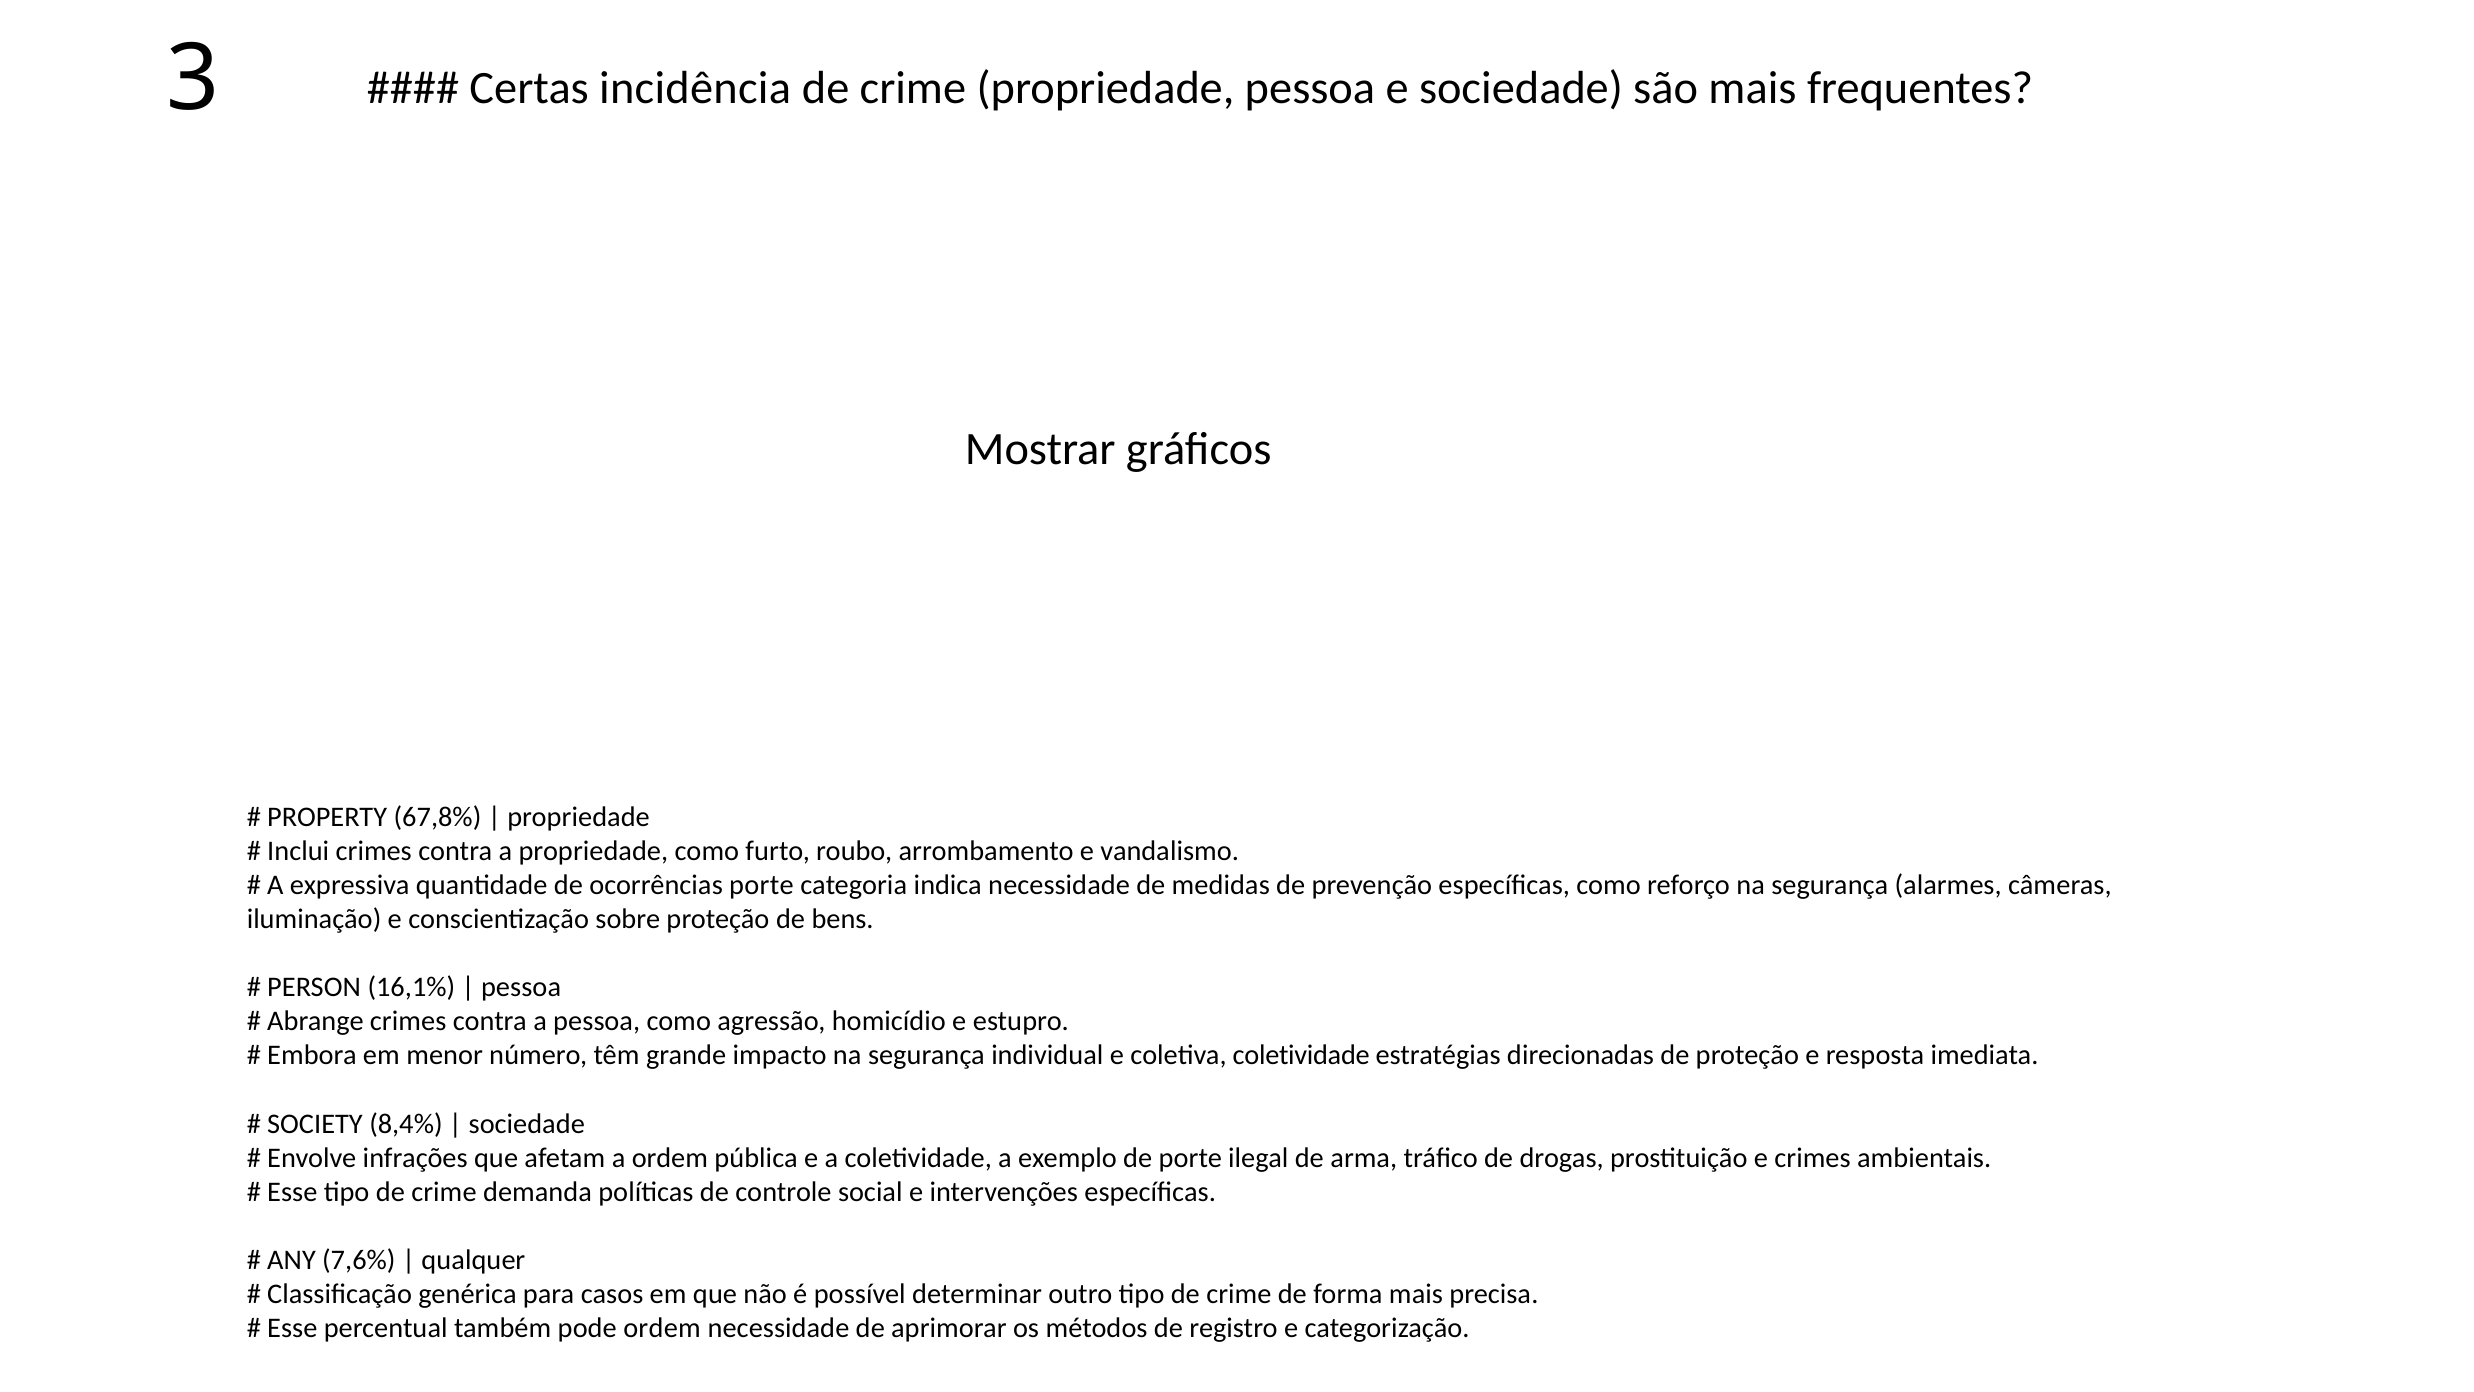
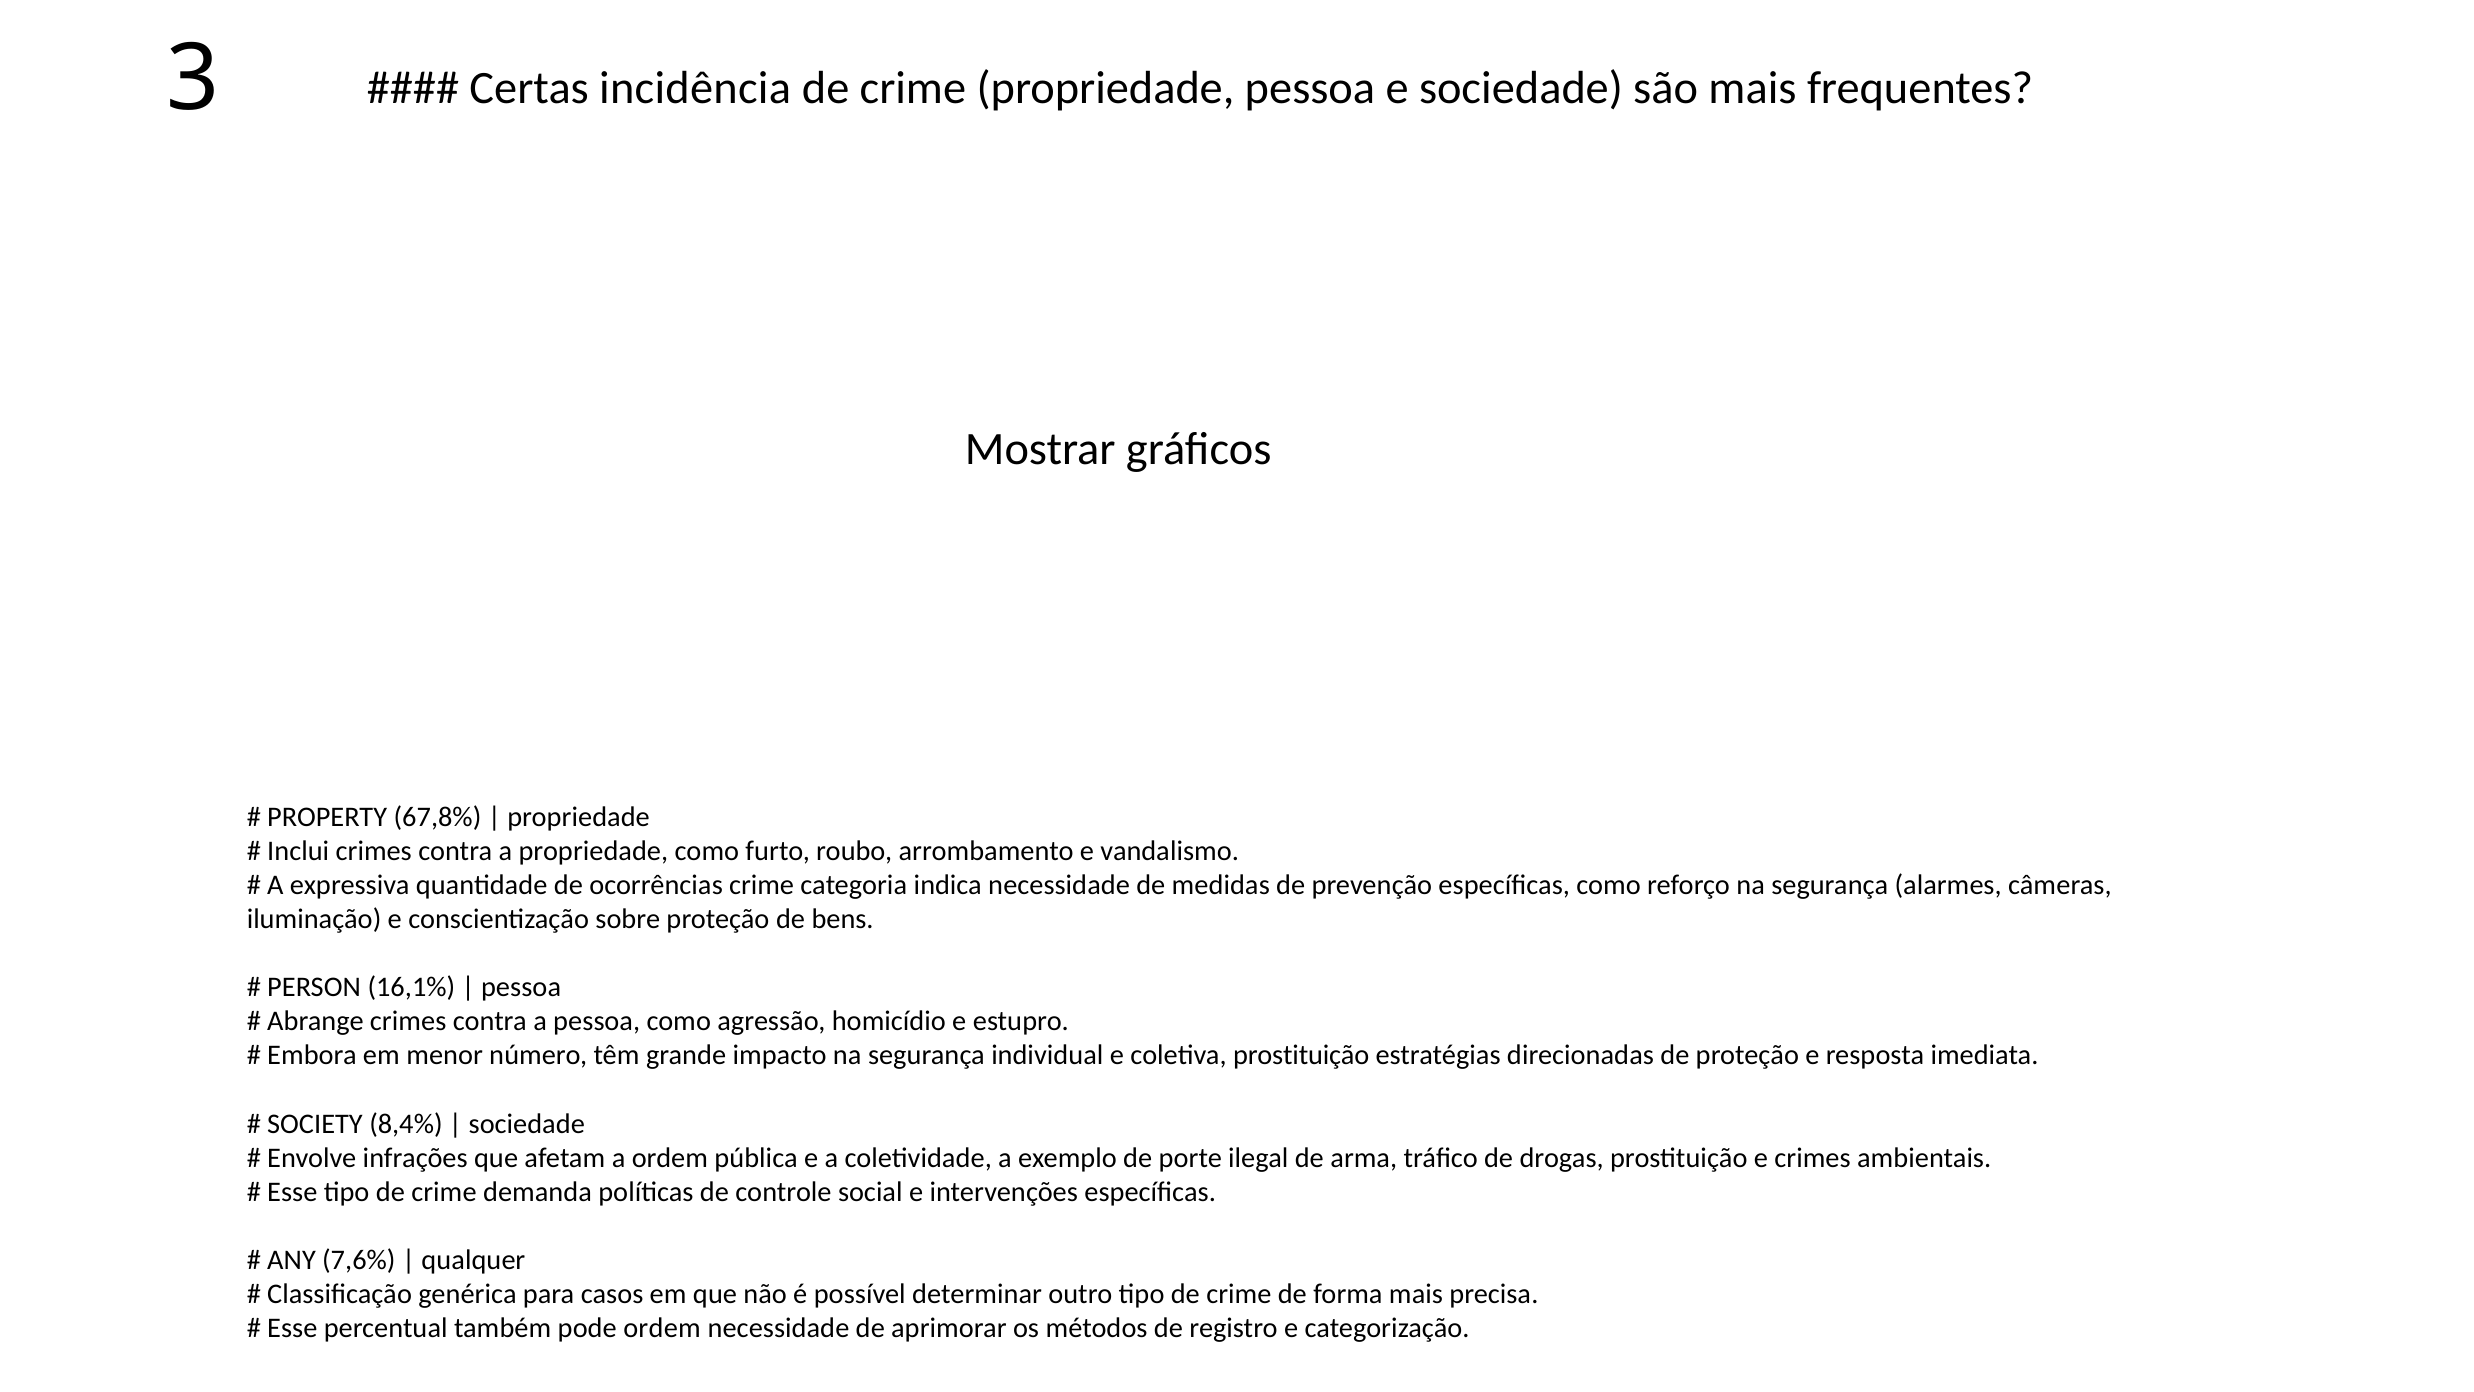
ocorrências porte: porte -> crime (762, 885)
coletiva coletividade: coletividade -> prostituição (1301, 1055)
